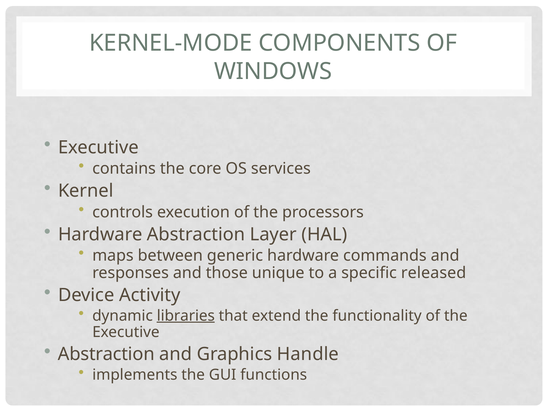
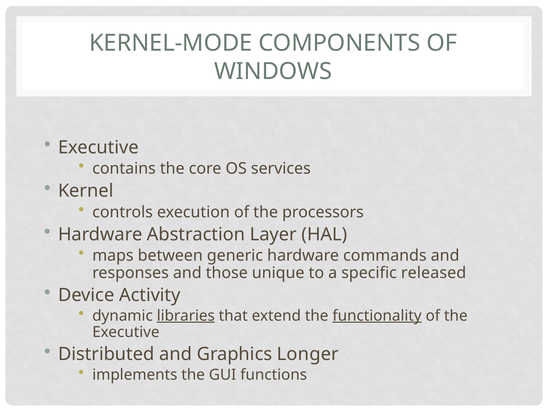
functionality underline: none -> present (377, 316)
Abstraction: Abstraction -> Distributed (106, 354)
Handle: Handle -> Longer (308, 354)
